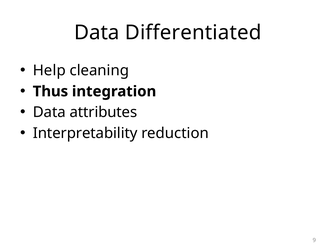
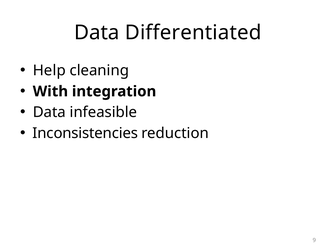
Thus: Thus -> With (50, 91)
attributes: attributes -> infeasible (103, 112)
Interpretability: Interpretability -> Inconsistencies (85, 133)
